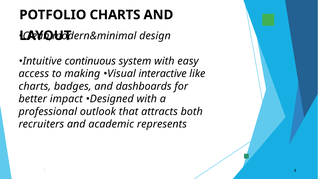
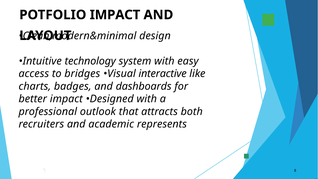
POTFOLIO CHARTS: CHARTS -> IMPACT (115, 15)
continuous: continuous -> technology (90, 61)
making: making -> bridges (82, 74)
